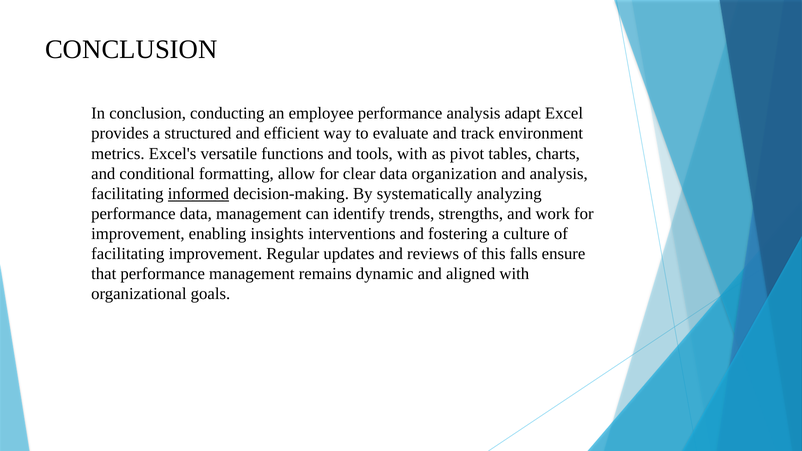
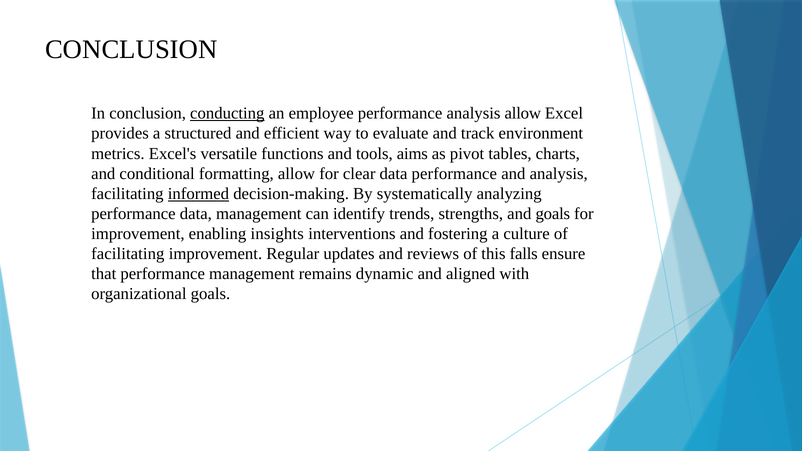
conducting underline: none -> present (227, 113)
analysis adapt: adapt -> allow (523, 113)
tools with: with -> aims (412, 154)
data organization: organization -> performance (454, 174)
and work: work -> goals (553, 214)
